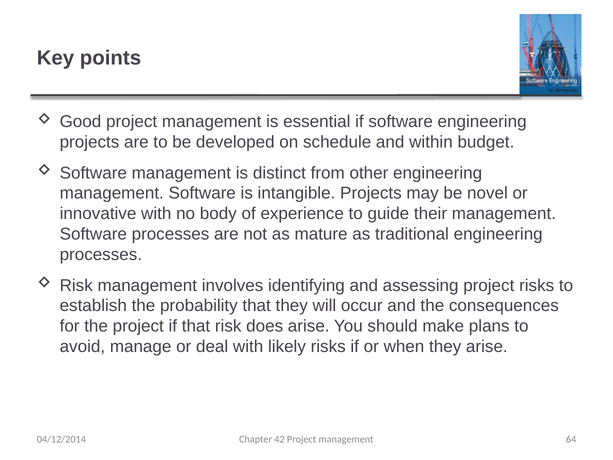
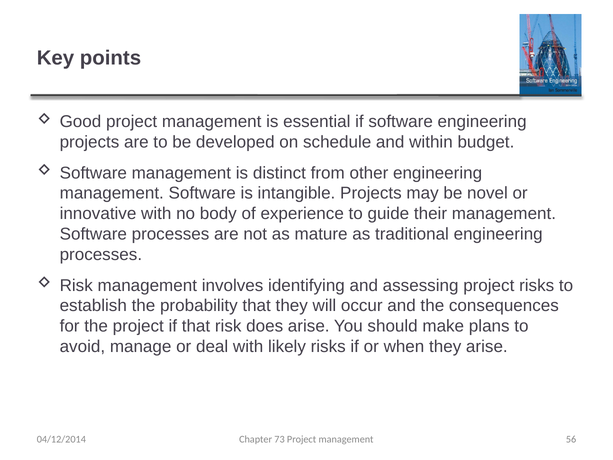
42: 42 -> 73 (280, 439)
64: 64 -> 56 (571, 439)
